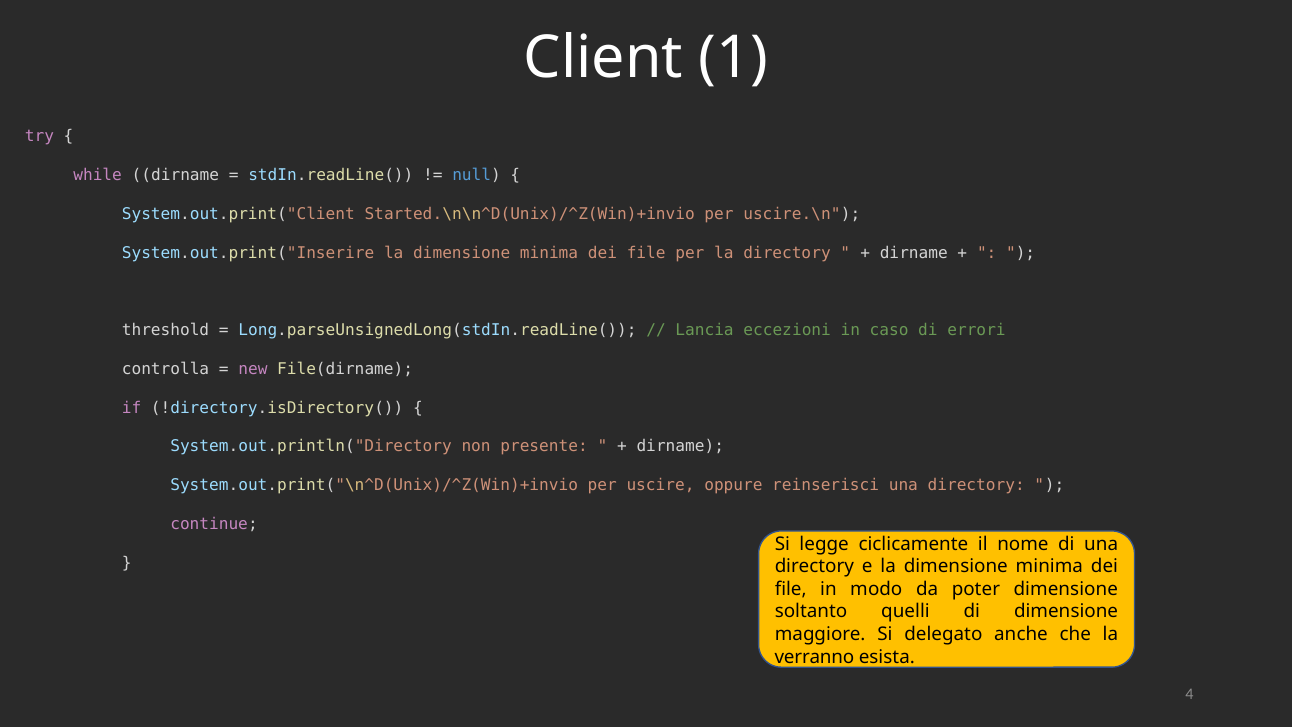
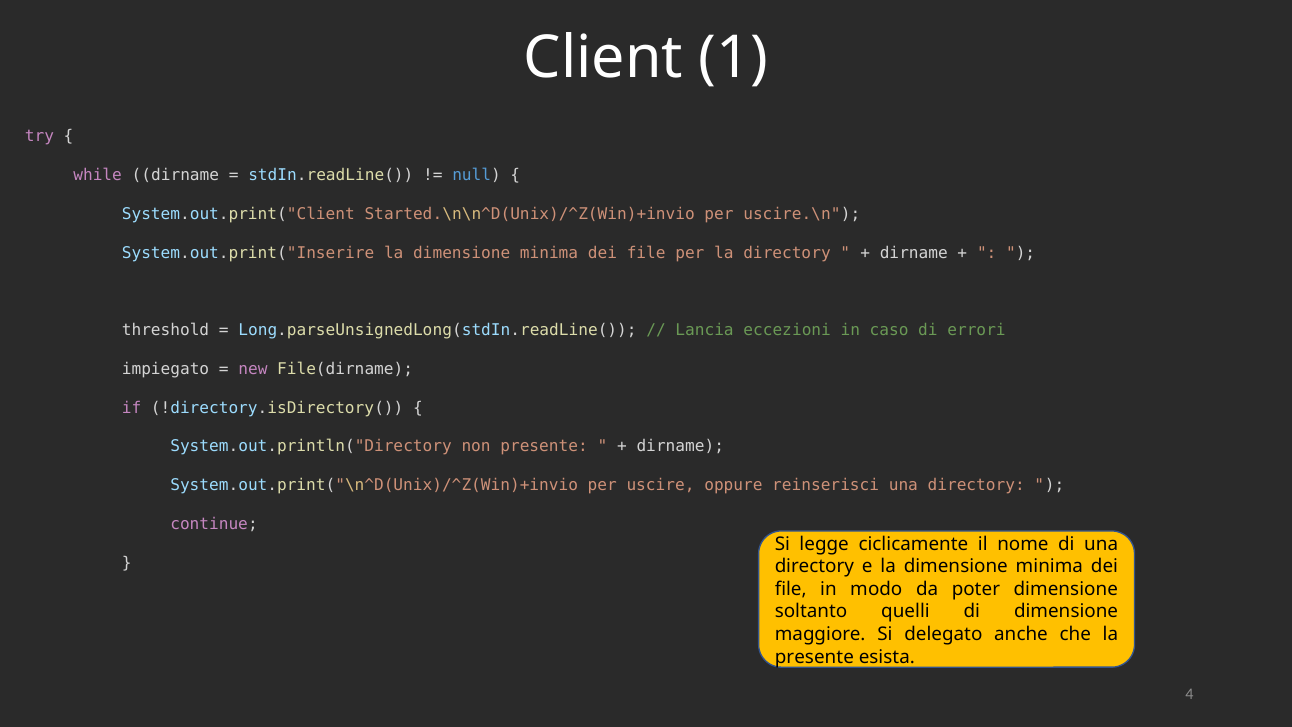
controlla: controlla -> impiegato (166, 369)
verranno: verranno -> presente (814, 657)
